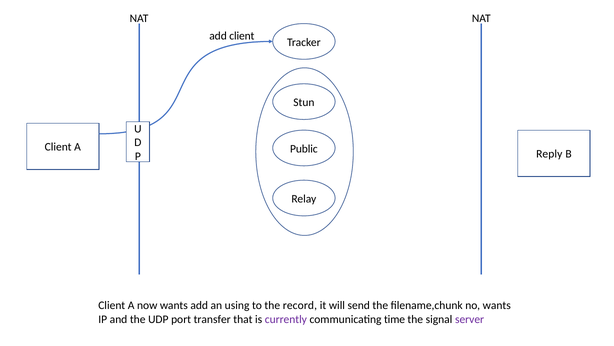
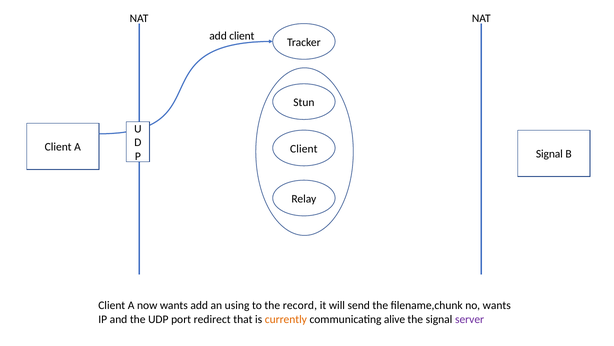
Public: Public -> Client (304, 149)
Reply: Reply -> Signal (549, 154)
transfer: transfer -> redirect (212, 319)
currently colour: purple -> orange (286, 319)
time: time -> alive (395, 319)
